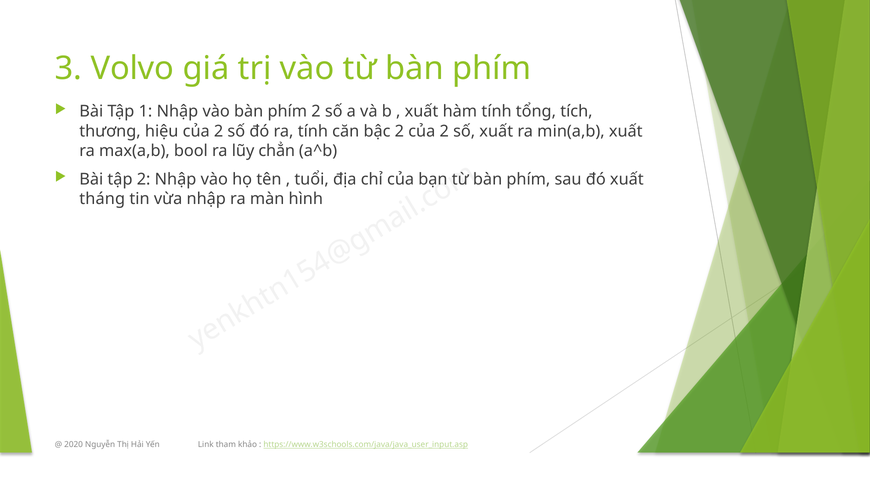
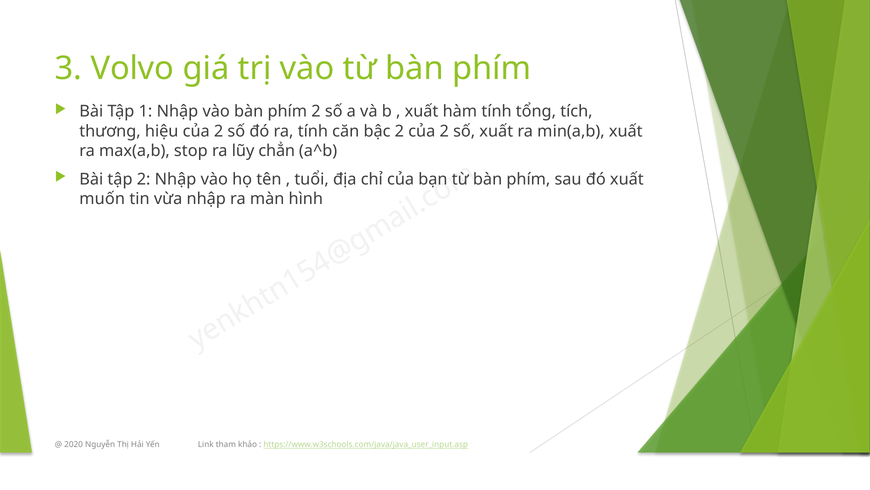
bool: bool -> stop (191, 151)
tháng: tháng -> muốn (102, 199)
